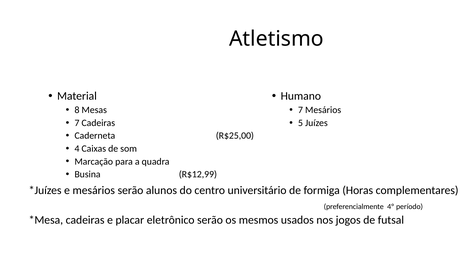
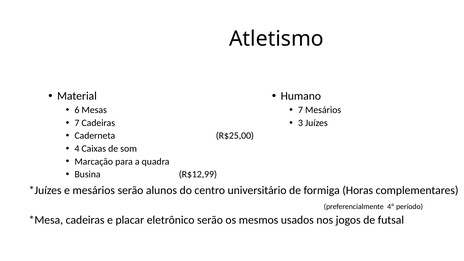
8: 8 -> 6 (77, 110)
5: 5 -> 3 (301, 123)
